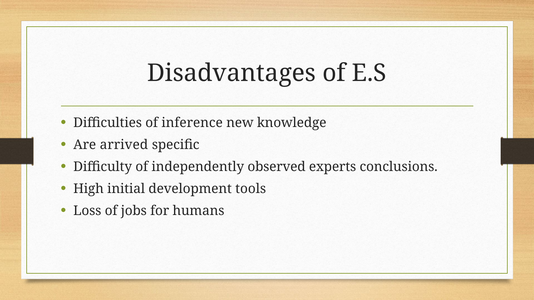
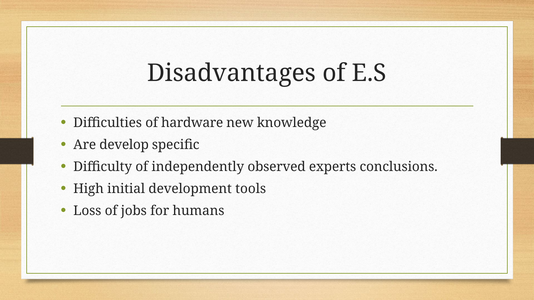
inference: inference -> hardware (192, 123)
arrived: arrived -> develop (124, 145)
